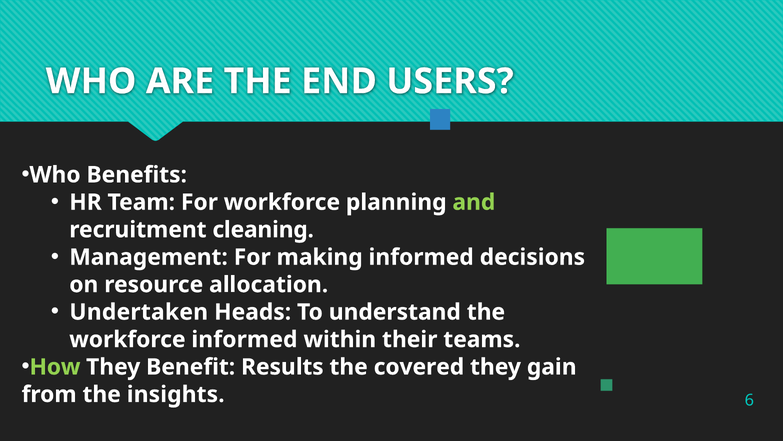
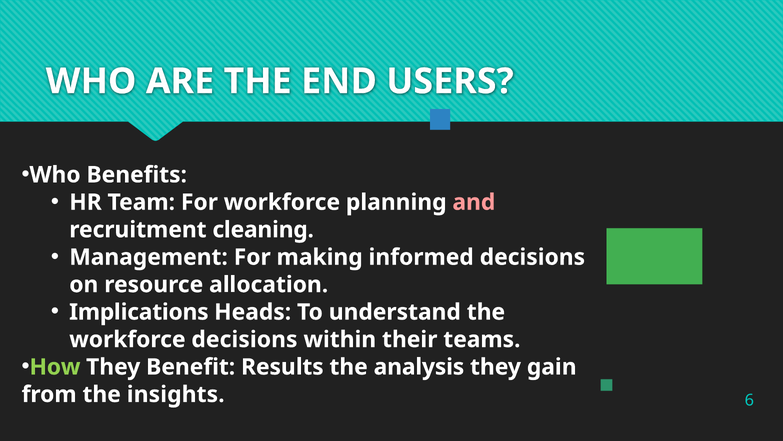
and colour: light green -> pink (474, 202)
Undertaken: Undertaken -> Implications (139, 312)
workforce informed: informed -> decisions (244, 339)
covered: covered -> analysis (419, 367)
